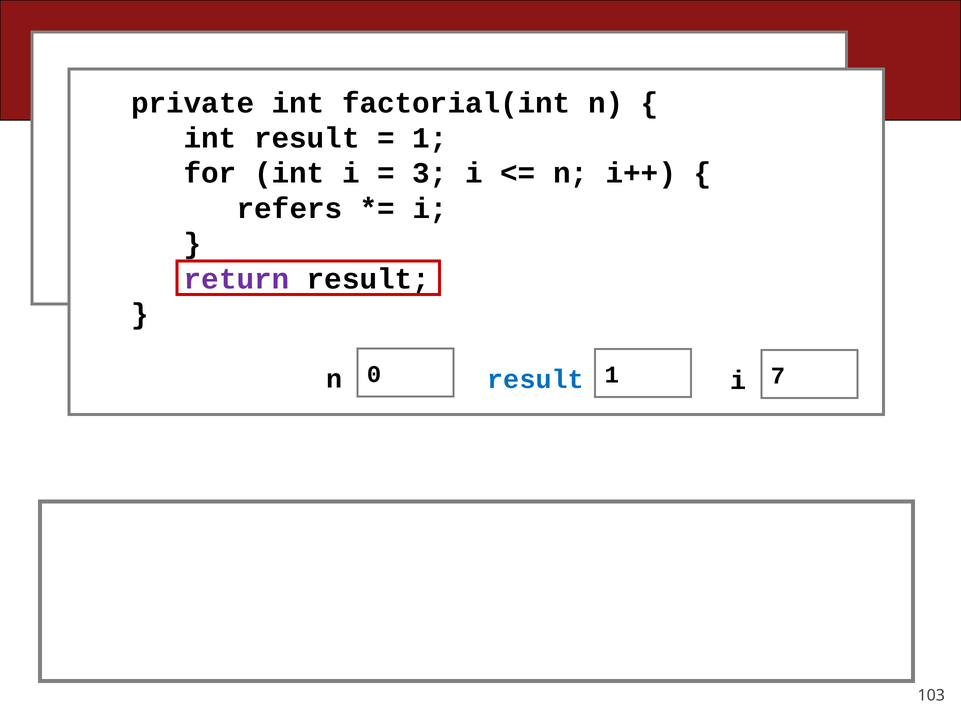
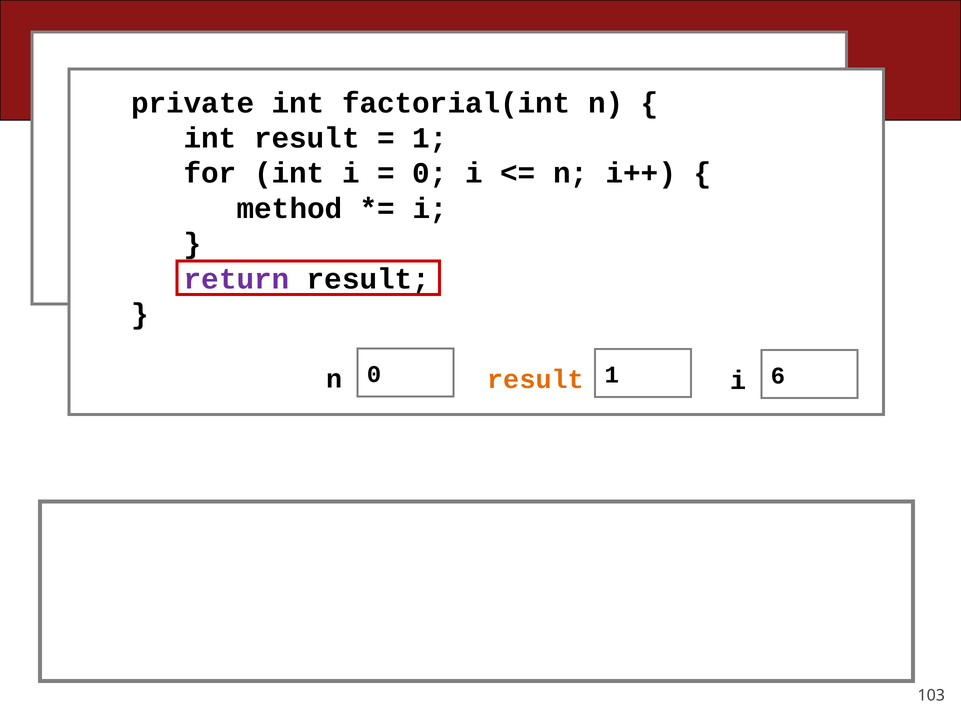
3: 3 -> 0 (430, 173)
refers: refers -> method (290, 208)
7: 7 -> 6 (778, 376)
result colour: blue -> orange (536, 379)
